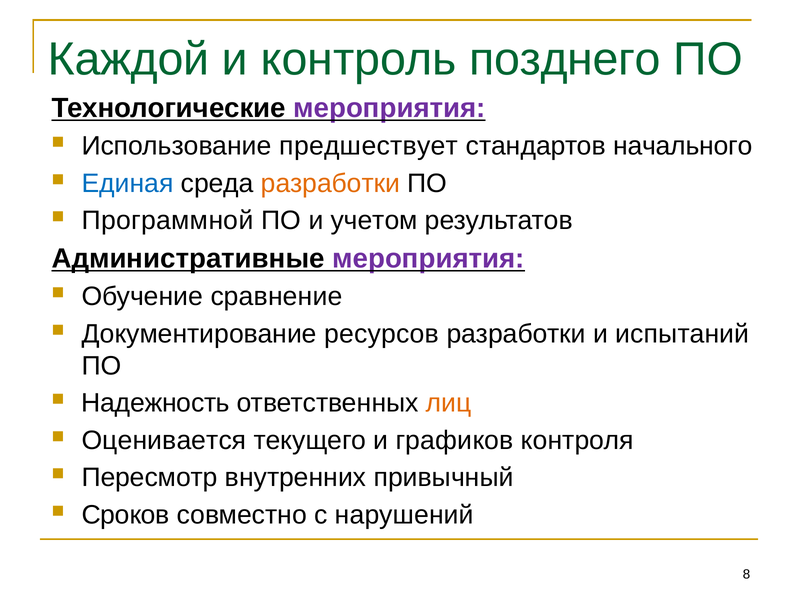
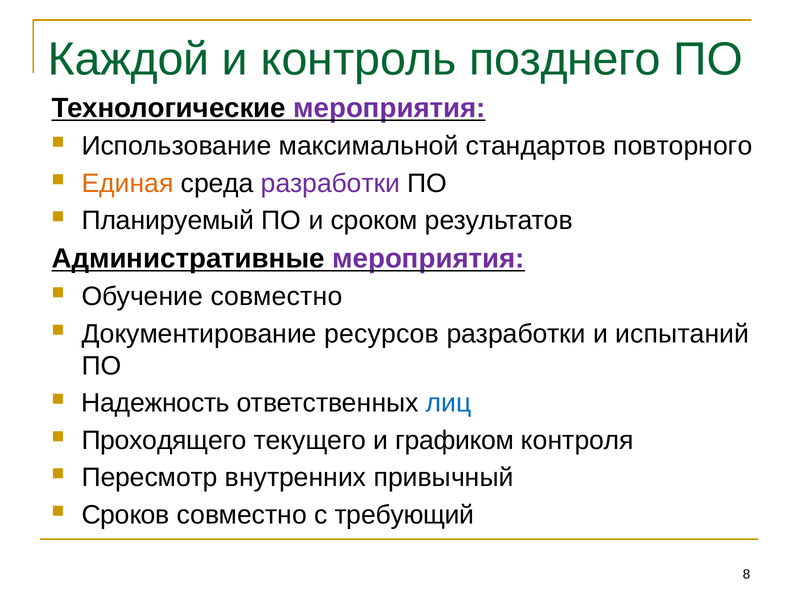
предшествует: предшествует -> максимальной (369, 146)
начального: начального -> повторного (683, 146)
Единая colour: blue -> orange (128, 183)
разработки colour: orange -> purple (330, 183)
Программной: Программной -> Планируемый (168, 220)
учетом: учетом -> сроком (374, 220)
Обучение сравнение: сравнение -> совместно (276, 296)
лиц colour: orange -> blue (449, 403)
Оценивается: Оценивается -> Проходящего (164, 440)
графиков: графиков -> графиком (455, 440)
нарушений: нарушений -> требующий (404, 514)
